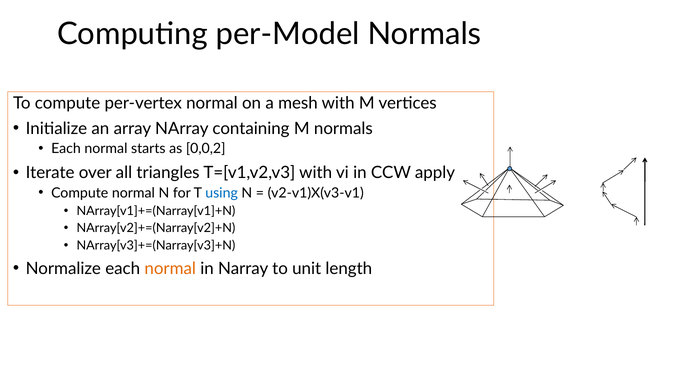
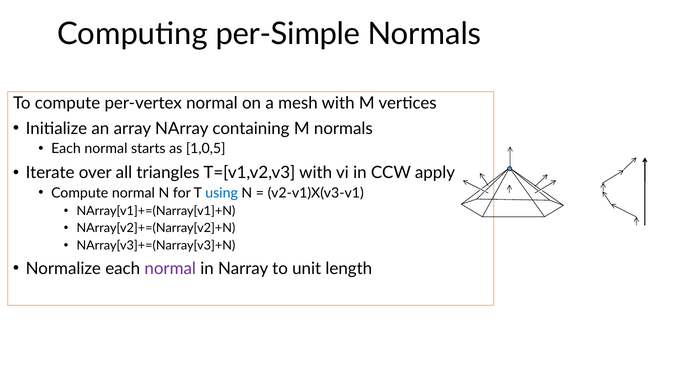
per-Model: per-Model -> per-Simple (288, 34)
0,0,2: 0,0,2 -> 1,0,5 (206, 149)
normal colour: orange -> purple (170, 268)
